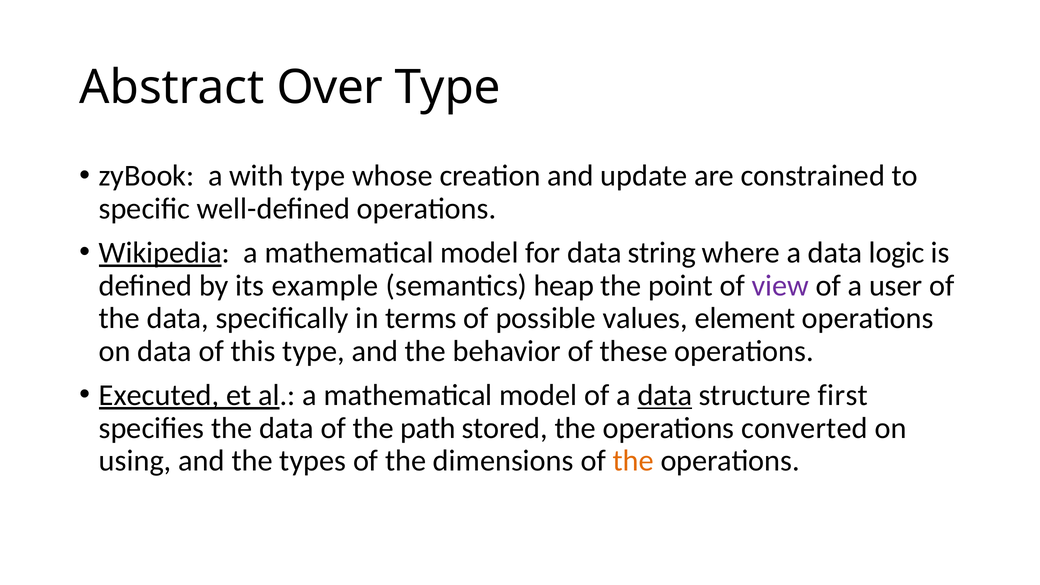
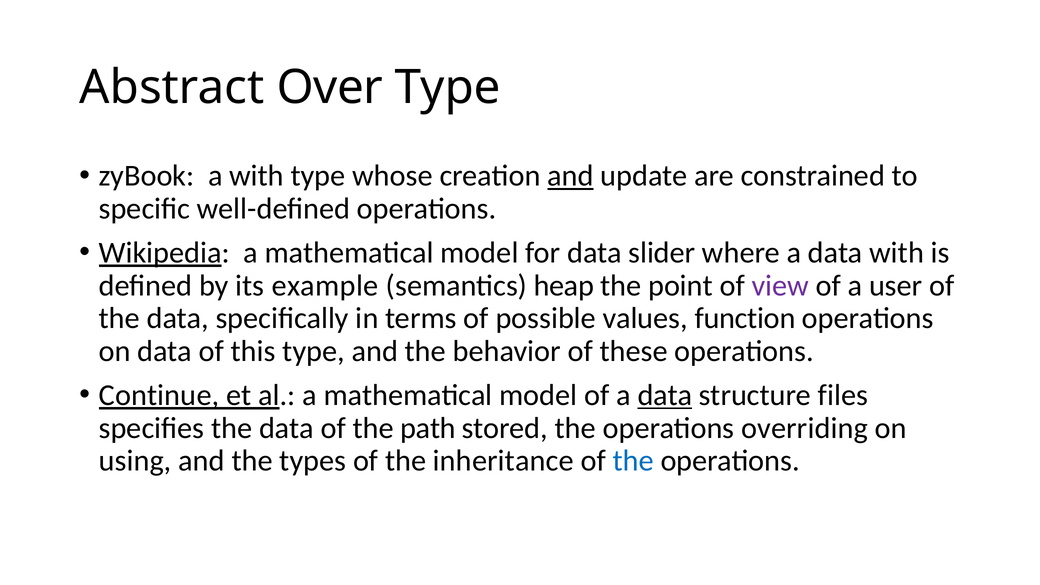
and underline: none -> present (571, 176)
string: string -> slider (662, 253)
data logic: logic -> with (897, 253)
element: element -> function (745, 318)
Executed: Executed -> Continue (159, 395)
first: first -> files (843, 395)
converted: converted -> overriding (805, 428)
dimensions: dimensions -> inheritance (503, 461)
the colour: orange -> blue (633, 461)
